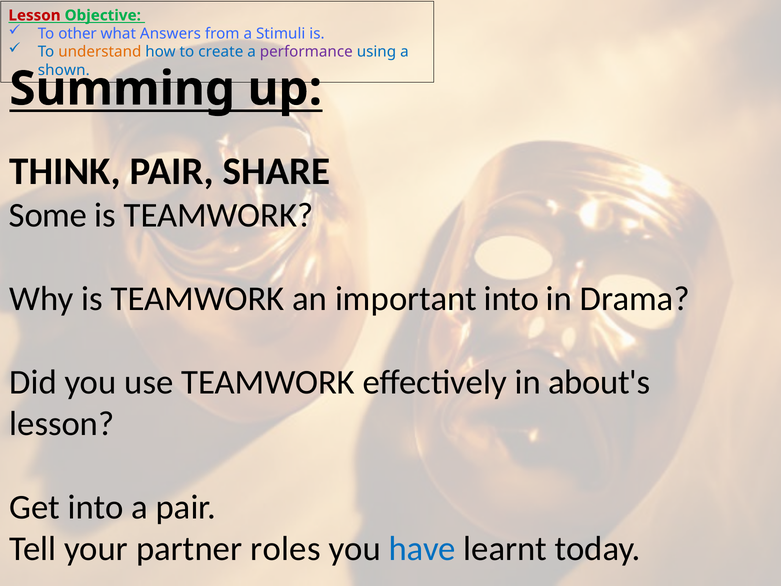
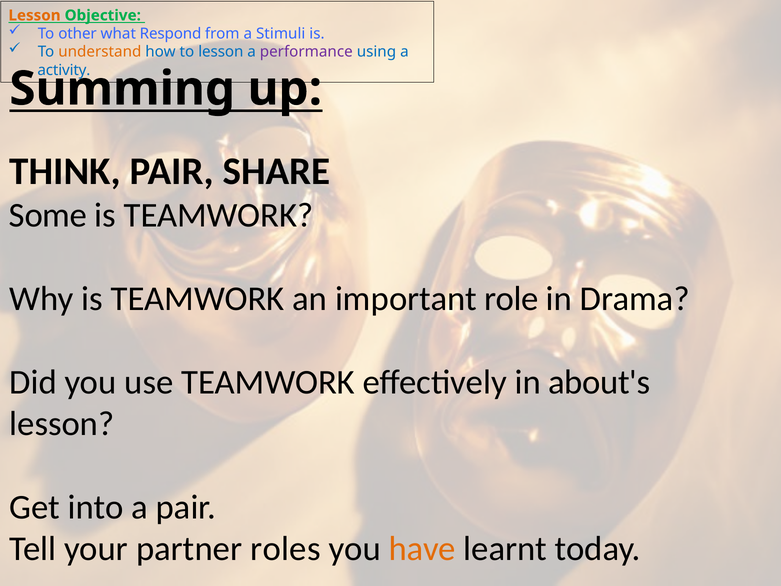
Lesson colour: red -> orange (35, 15)
Answers: Answers -> Respond (171, 34)
to create: create -> lesson (221, 52)
shown: shown -> activity (64, 70)
important into: into -> role (511, 299)
have colour: blue -> orange (422, 549)
